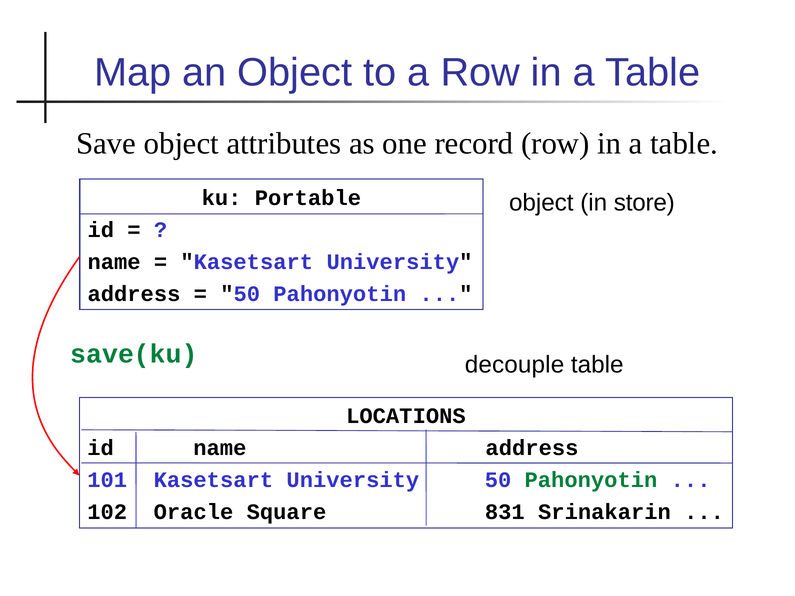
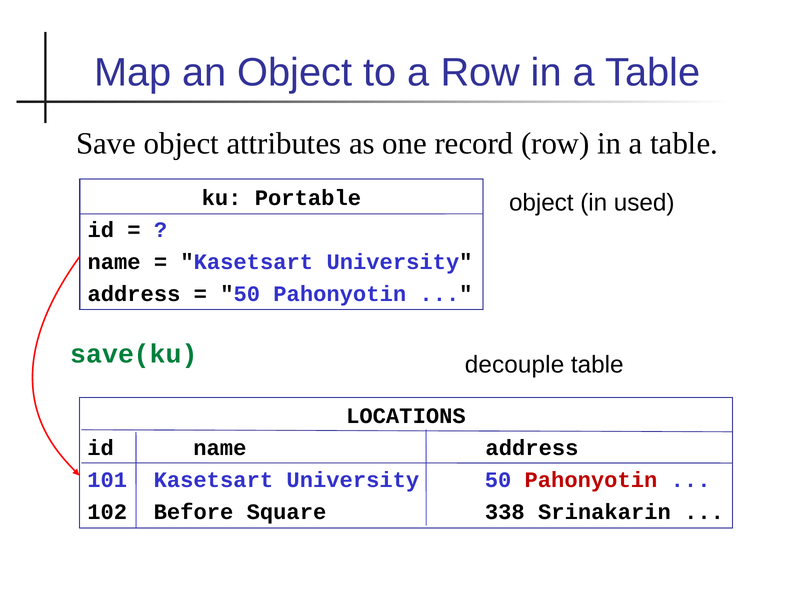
store: store -> used (644, 203)
Pahonyotin colour: green -> red (591, 480)
Oracle: Oracle -> Before (194, 512)
831: 831 -> 338 (505, 512)
